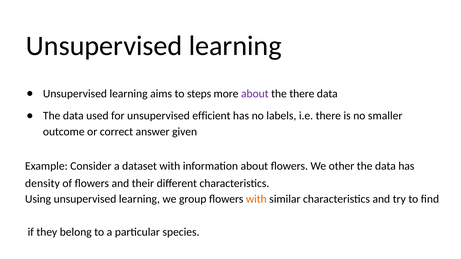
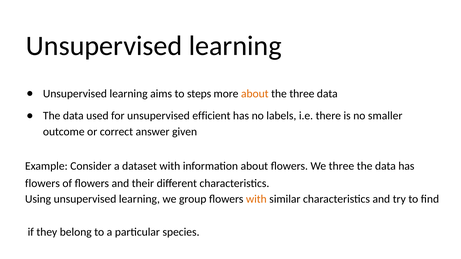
about colour: purple -> orange (255, 94)
the there: there -> three (302, 94)
We other: other -> three (341, 166)
density: density -> flowers (42, 183)
